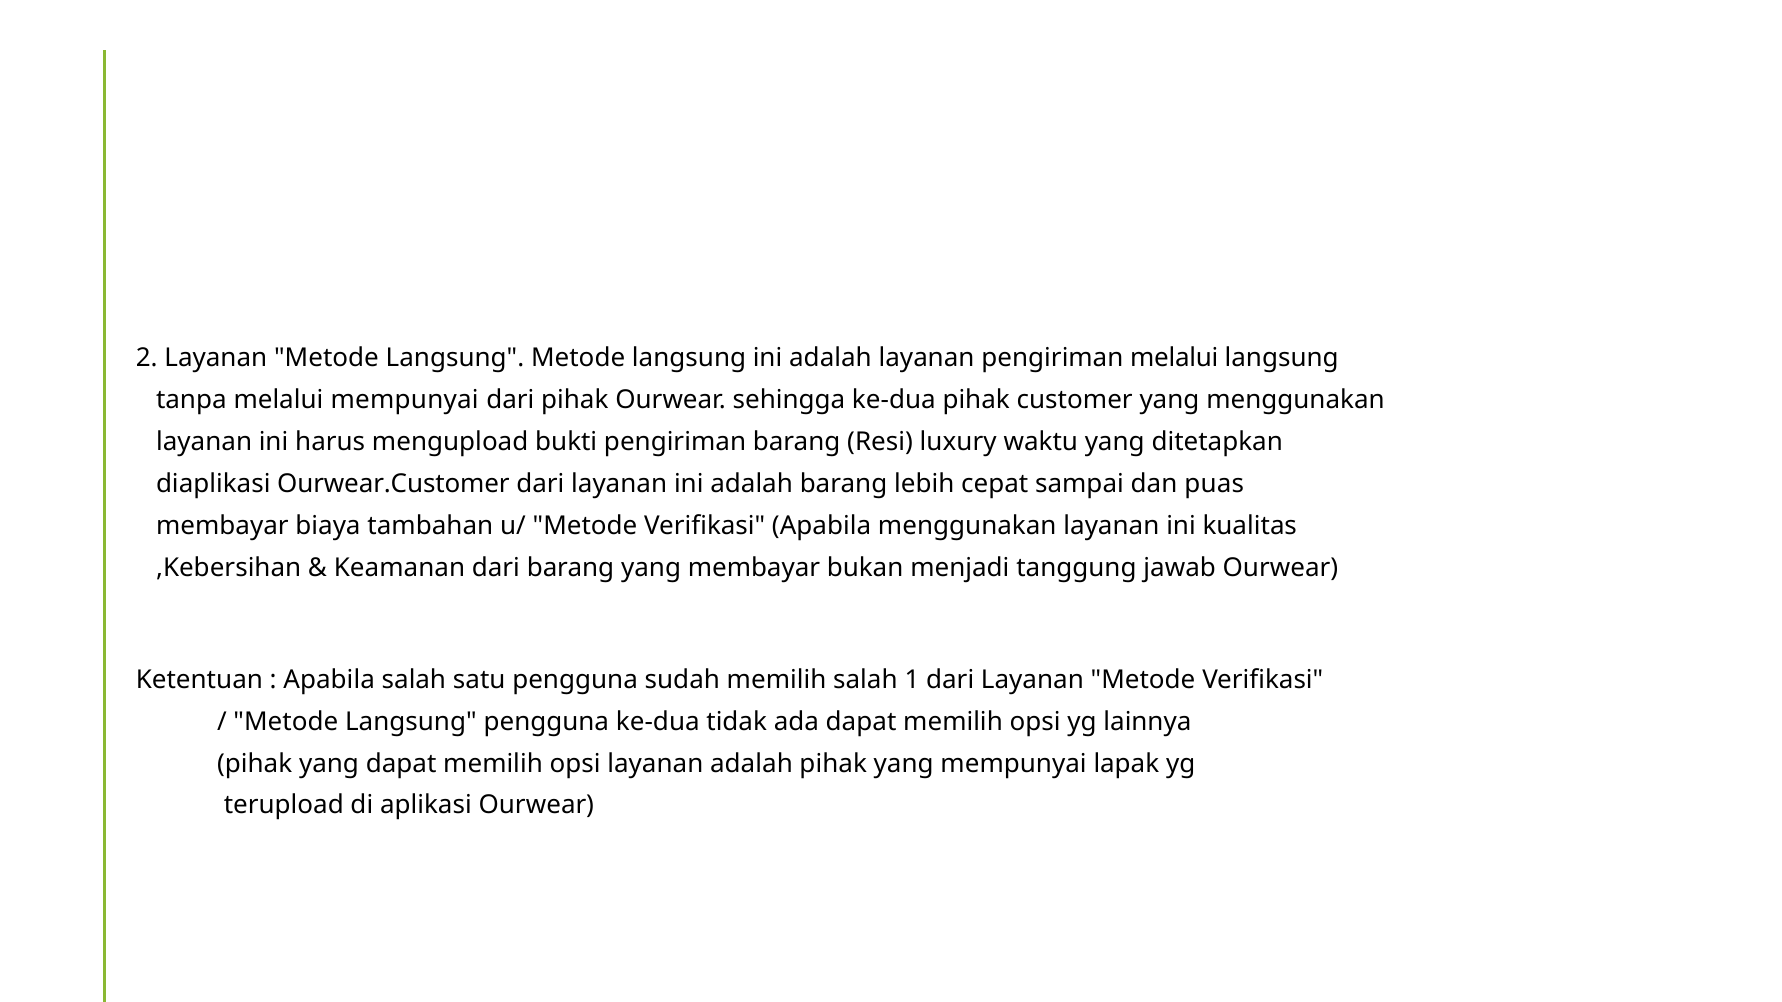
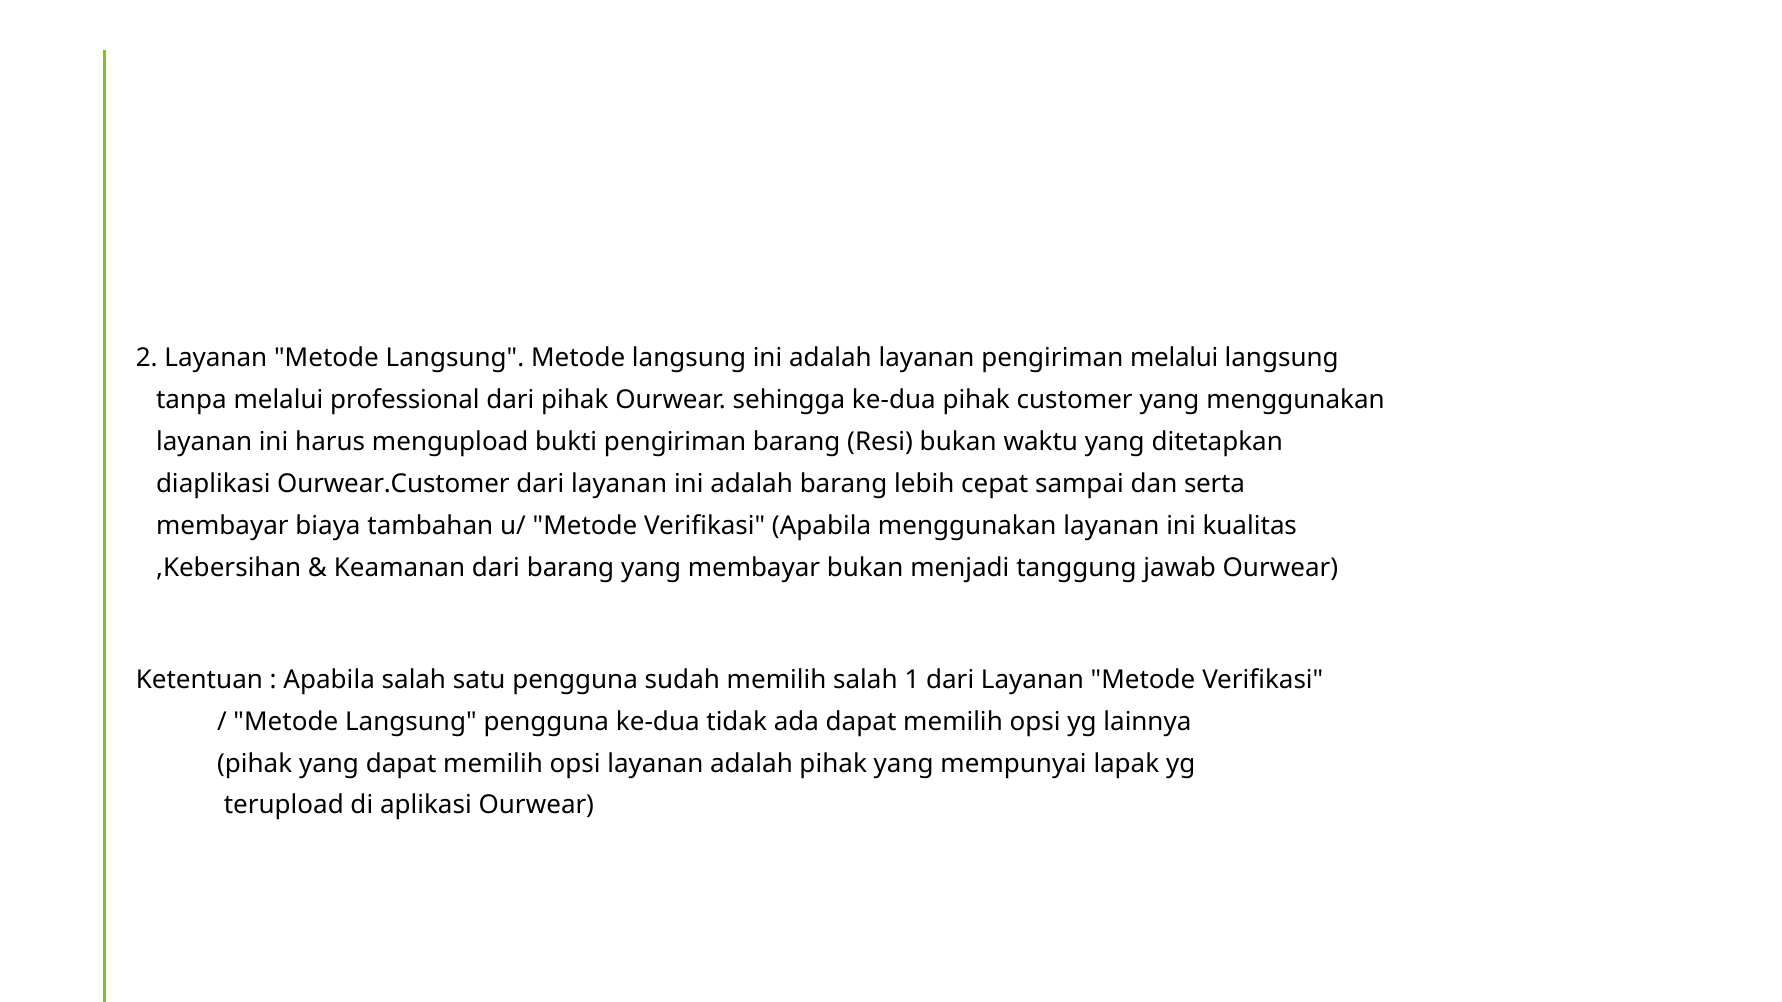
melalui mempunyai: mempunyai -> professional (405, 400)
Resi luxury: luxury -> bukan (958, 442)
puas: puas -> serta (1214, 484)
